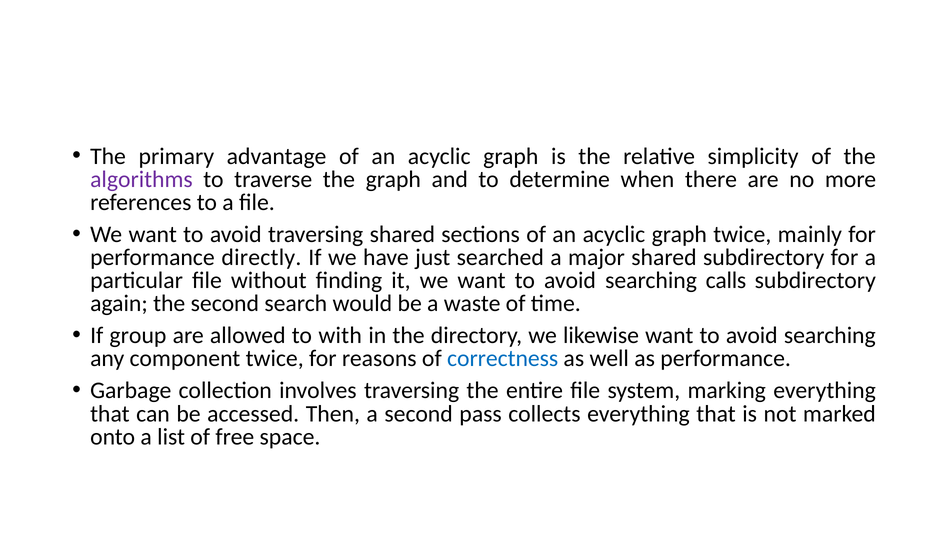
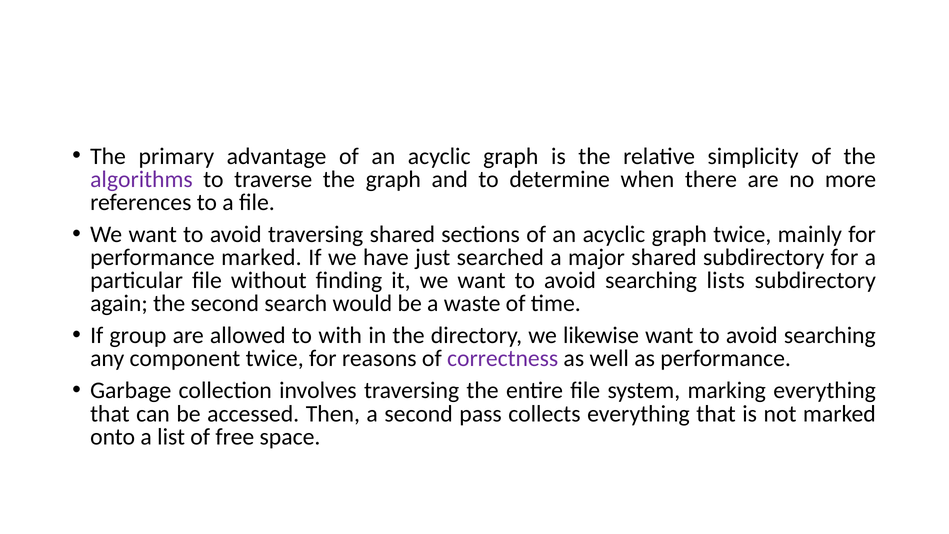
performance directly: directly -> marked (261, 257)
calls: calls -> lists (726, 280)
correctness colour: blue -> purple (503, 359)
